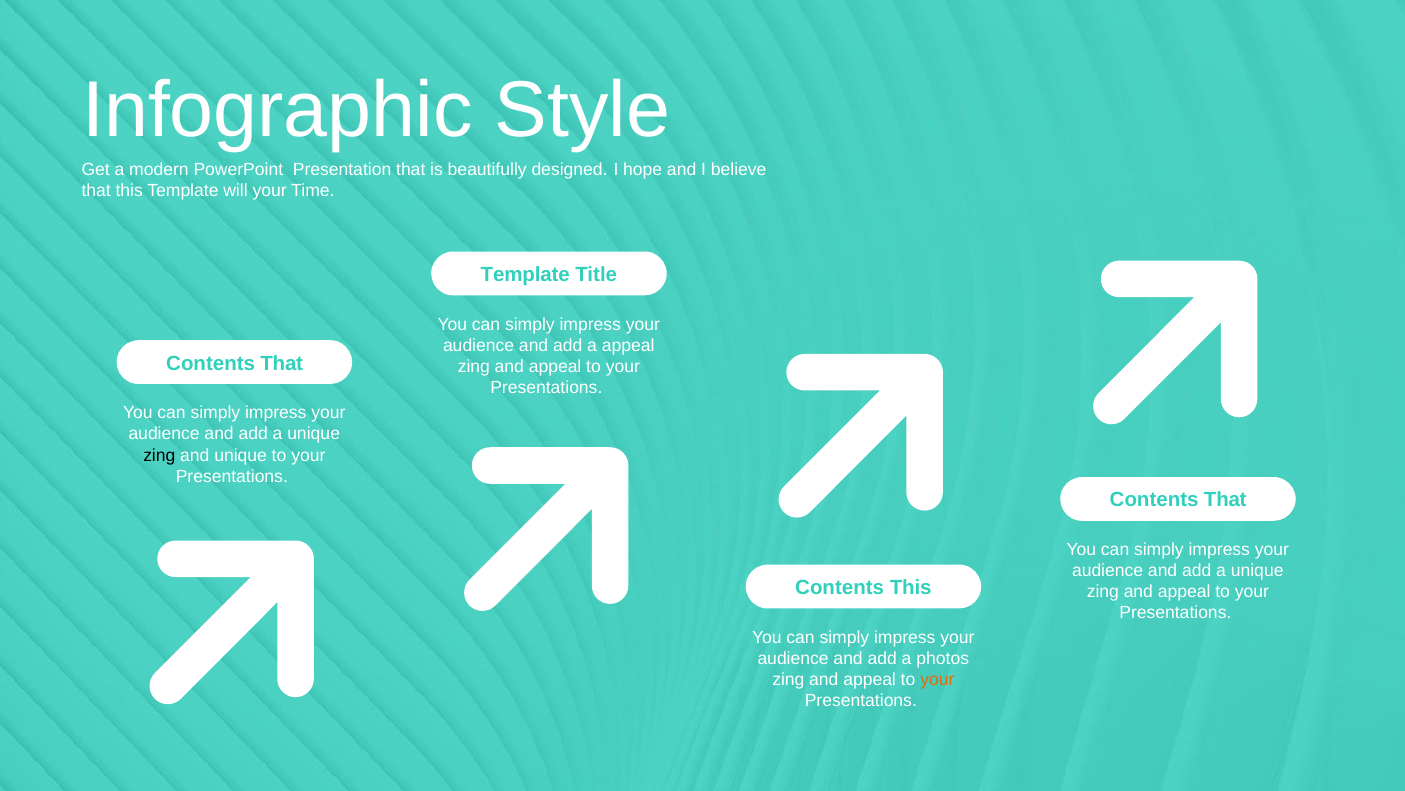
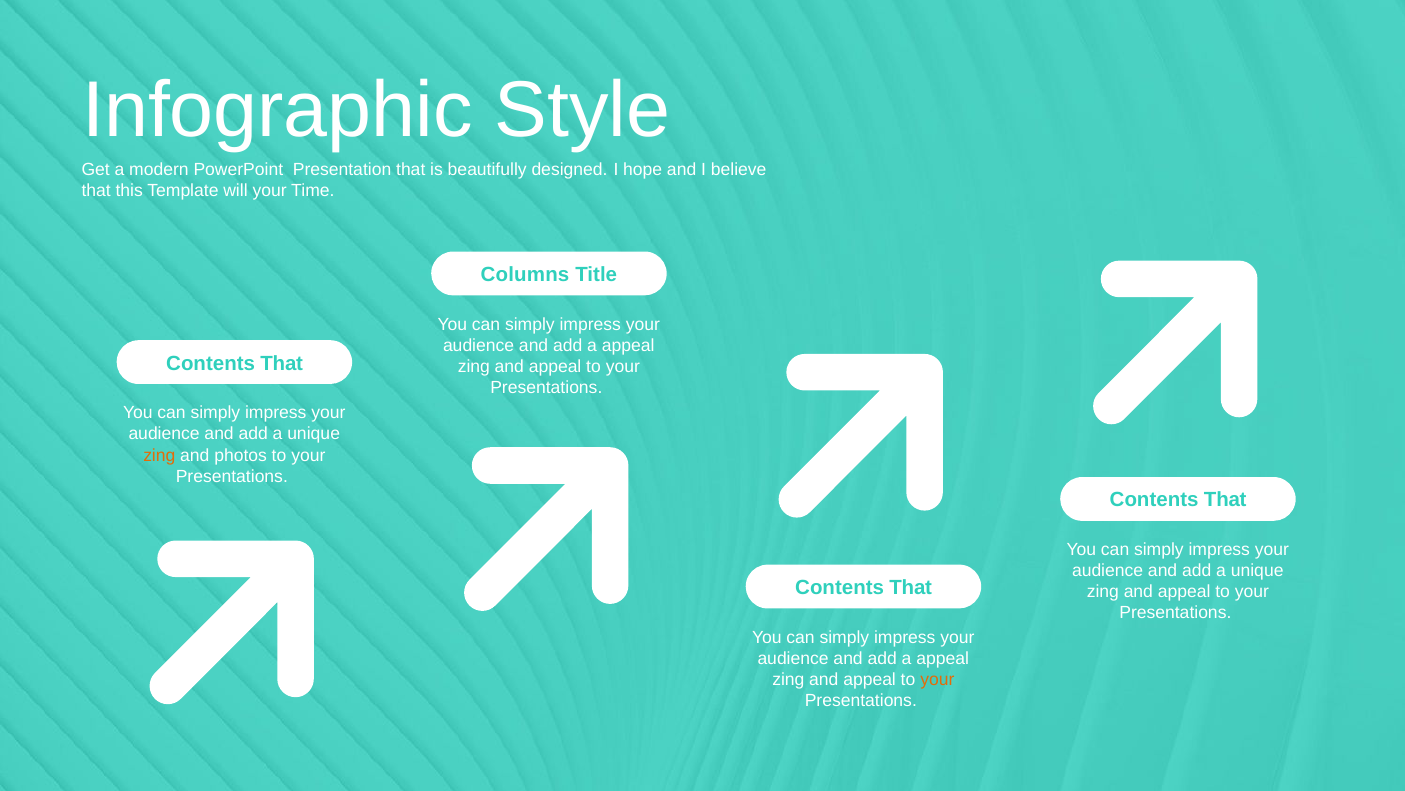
Template: Template -> Columns (525, 274)
zing colour: black -> orange (159, 455)
and unique: unique -> photos (241, 455)
This: This -> That (911, 587)
photos: photos -> appeal (943, 658)
